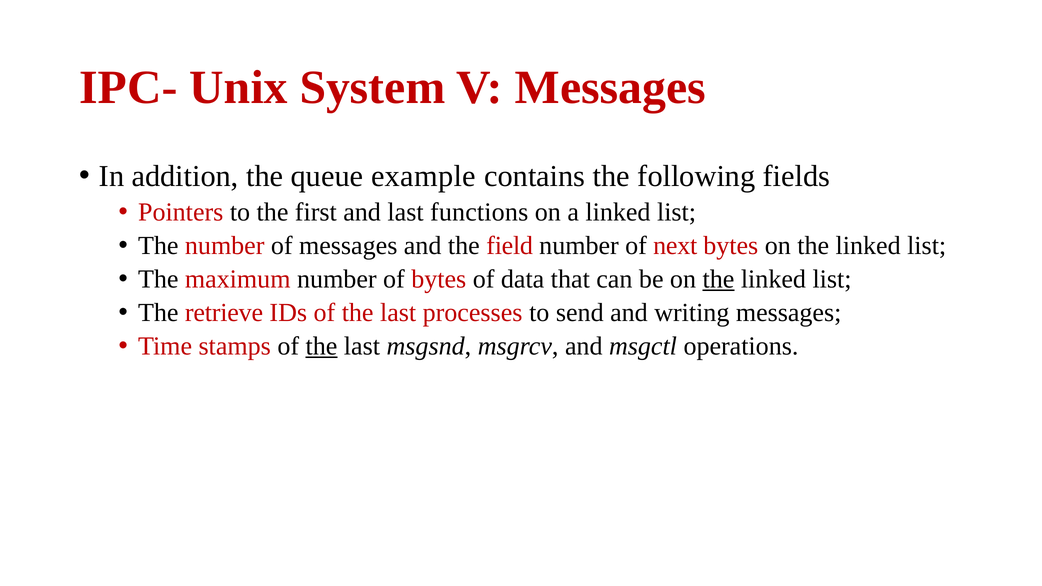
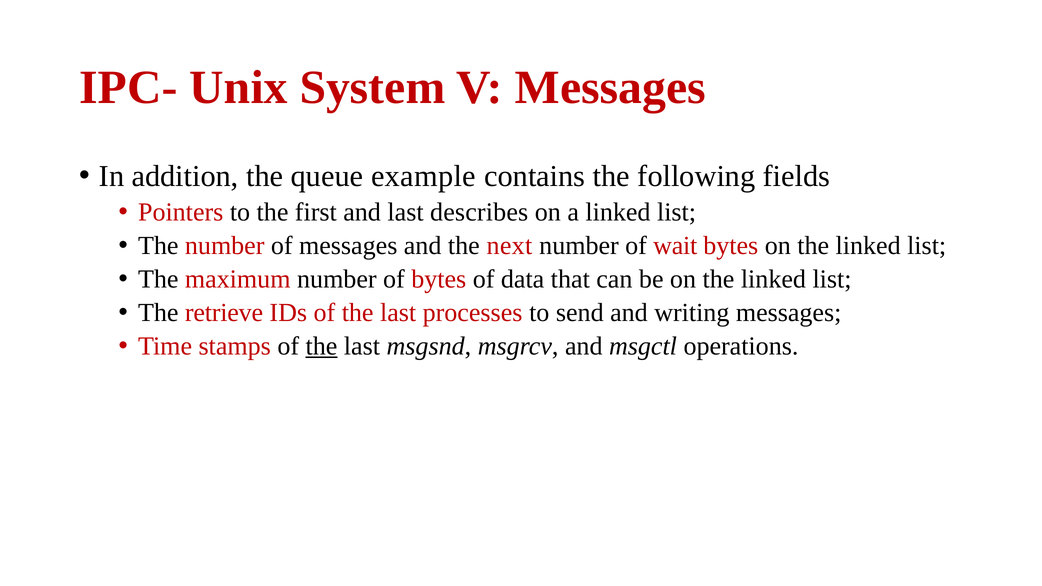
functions: functions -> describes (479, 212)
field: field -> next (509, 246)
next: next -> wait (675, 246)
the underline: present -> none (718, 279)
